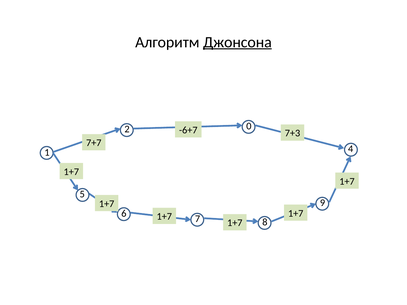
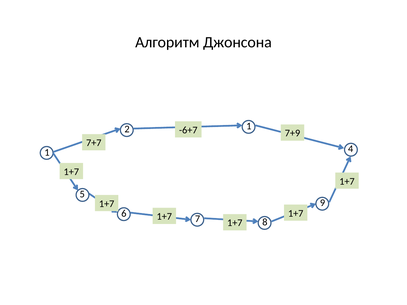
Джонсона underline: present -> none (237, 42)
2 0: 0 -> 1 (249, 126)
7+3: 7+3 -> 7+9 (292, 133)
